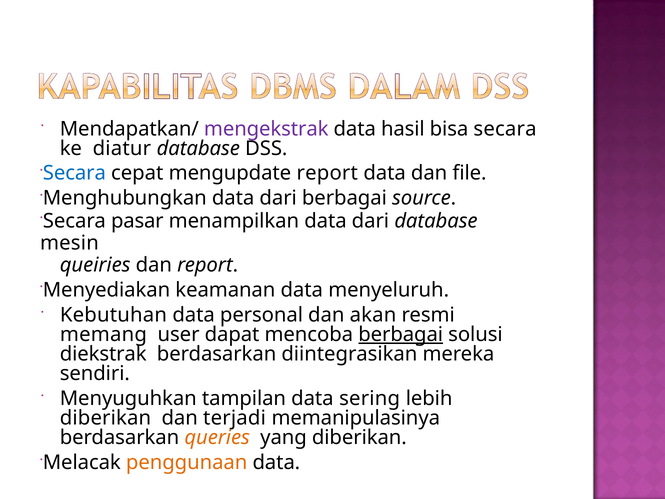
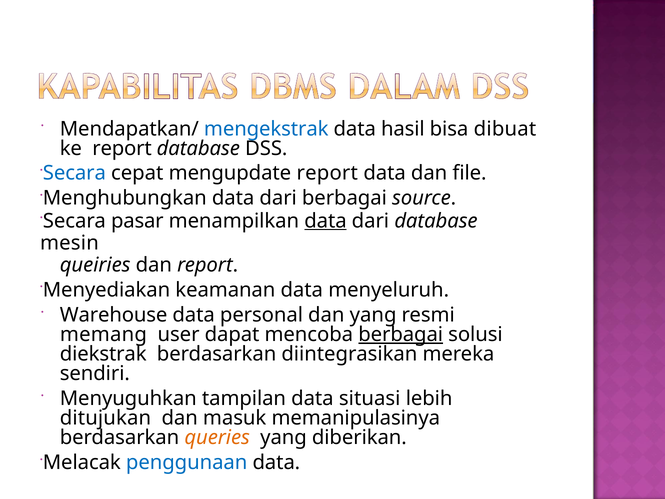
mengekstrak colour: purple -> blue (266, 129)
bisa secara: secara -> dibuat (505, 129)
ke diatur: diatur -> report (122, 148)
data underline: none -> present (325, 221)
Kebutuhan: Kebutuhan -> Warehouse (114, 315)
dan akan: akan -> yang (373, 315)
sering: sering -> situasi (370, 398)
diberikan: diberikan -> ditujukan (105, 418)
terjadi: terjadi -> masuk (235, 418)
penggunaan colour: orange -> blue (187, 462)
